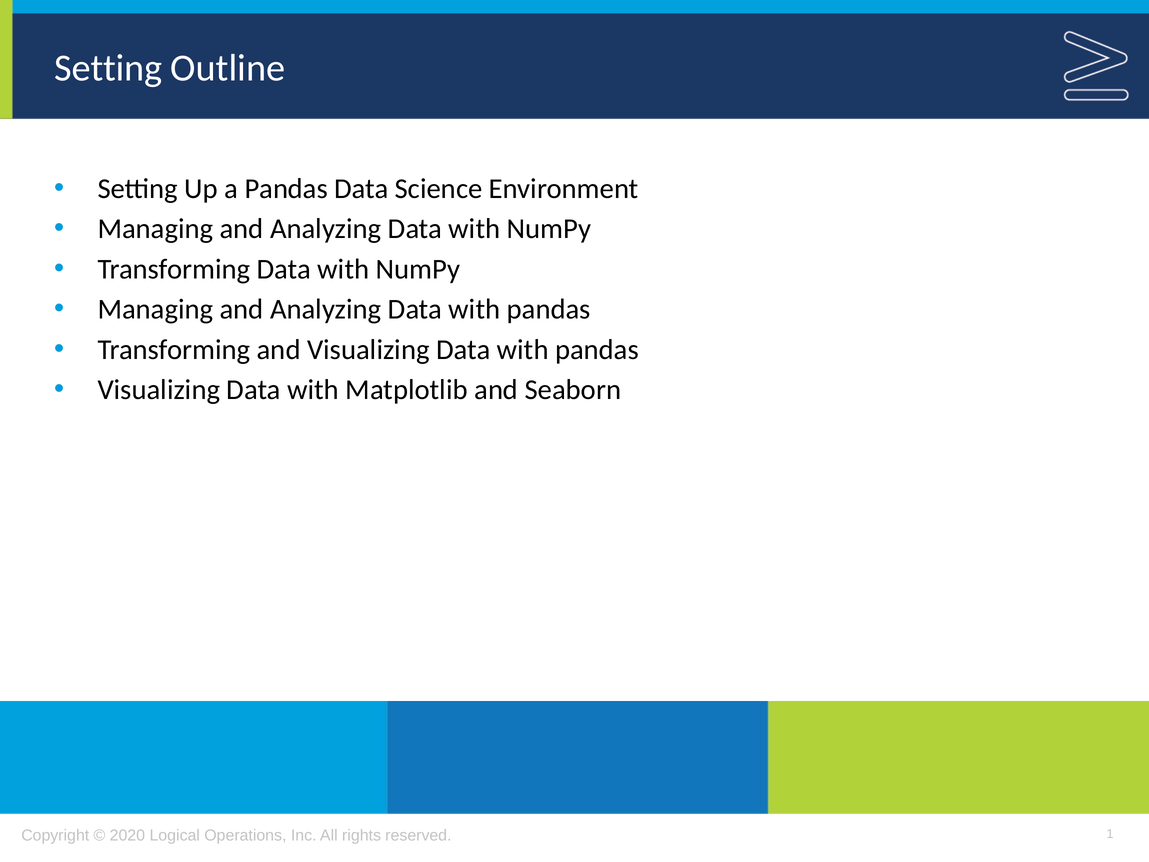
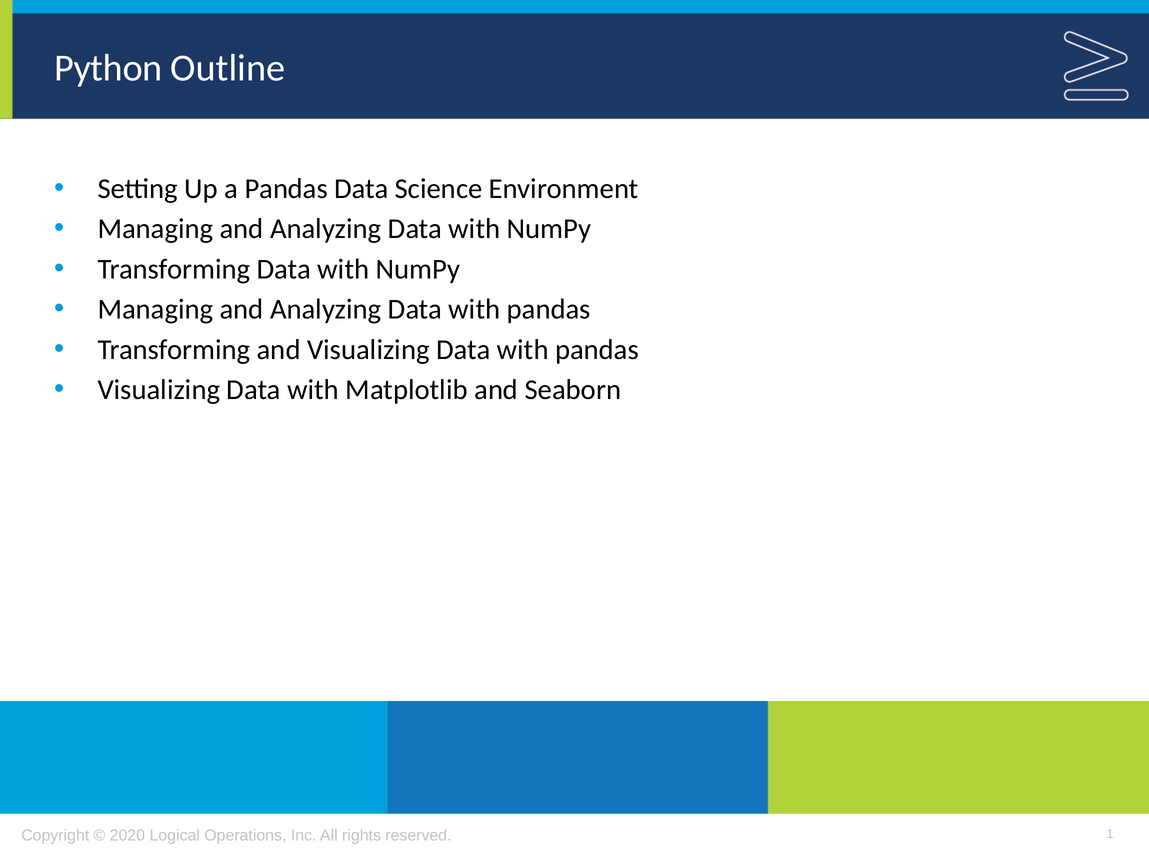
Setting: Setting -> Python (108, 68)
